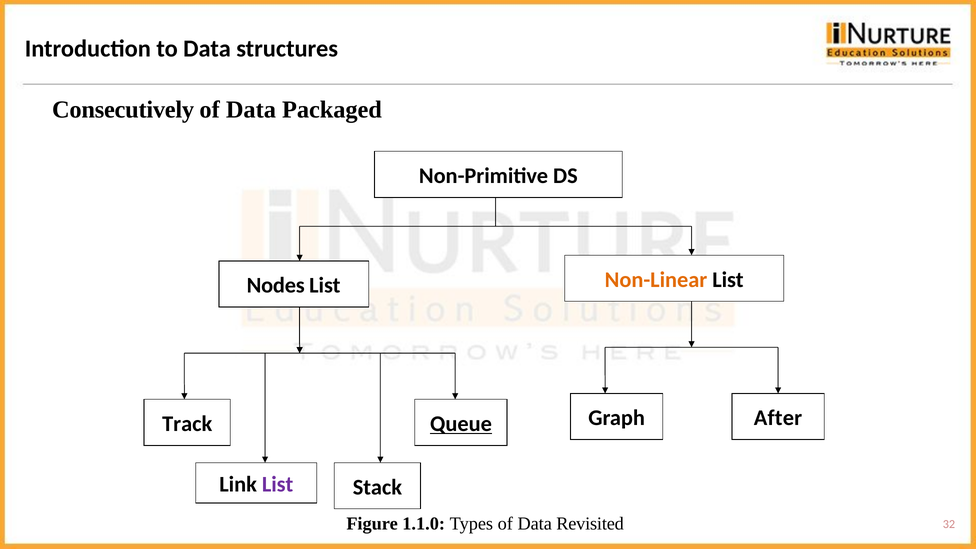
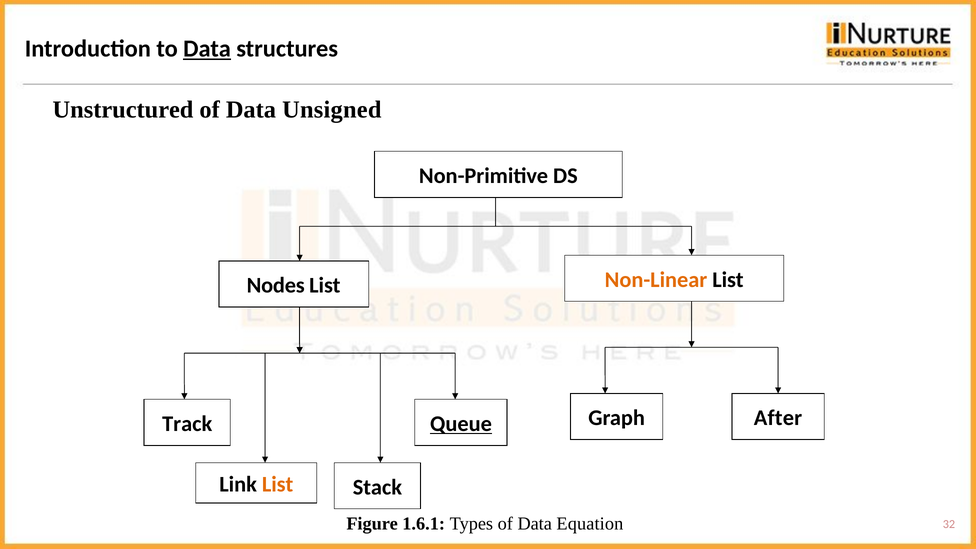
Data underline: none -> present (207, 49)
Consecutively: Consecutively -> Unstructured (123, 110)
Packaged: Packaged -> Unsigned (332, 110)
List colour: purple -> orange (278, 484)
1.1.0: 1.1.0 -> 1.6.1 (424, 524)
Revisited: Revisited -> Equation (590, 524)
